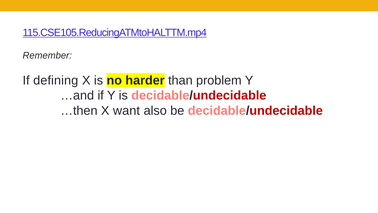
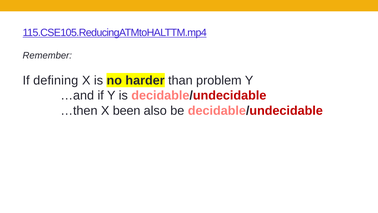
want: want -> been (127, 110)
